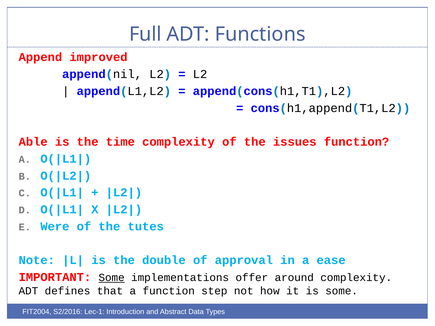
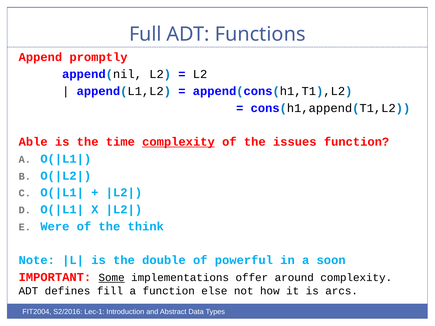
improved: improved -> promptly (98, 57)
complexity underline: none -> present (178, 142)
tutes: tutes -> think (146, 227)
approval: approval -> powerful (244, 260)
ease: ease -> soon (331, 260)
that: that -> fill (110, 291)
step: step -> else (214, 291)
is some: some -> arcs (342, 291)
